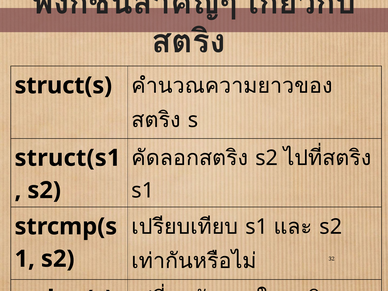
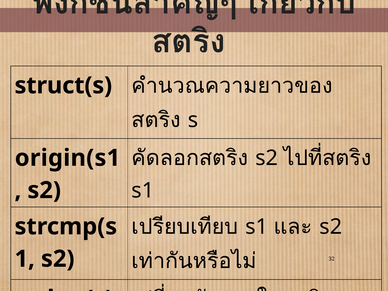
struct(s1: struct(s1 -> origin(s1 (67, 158)
